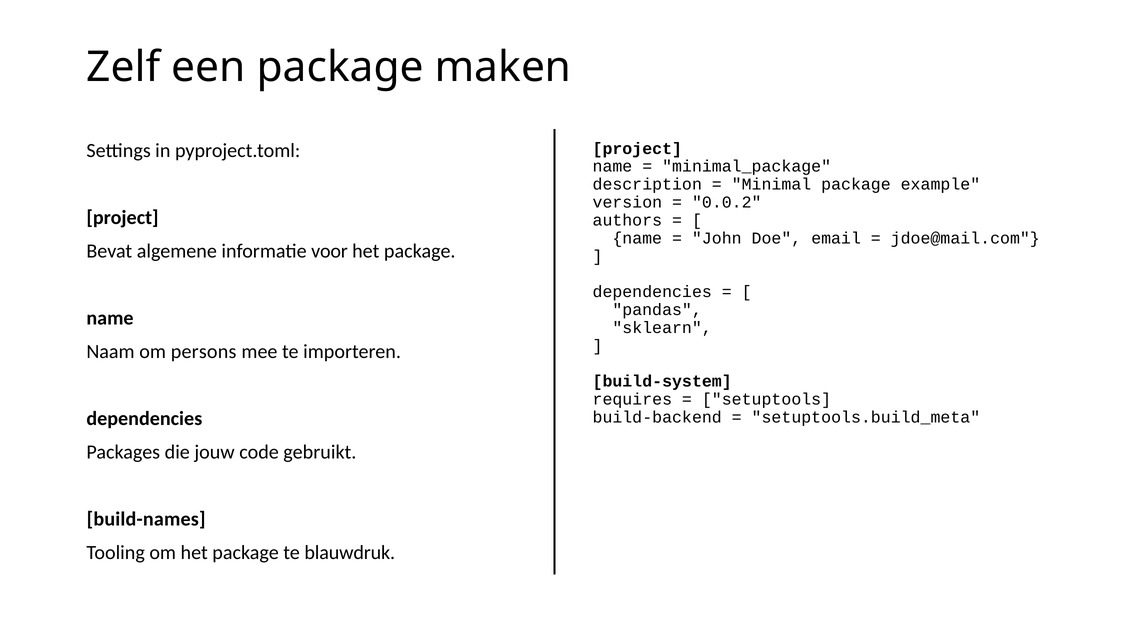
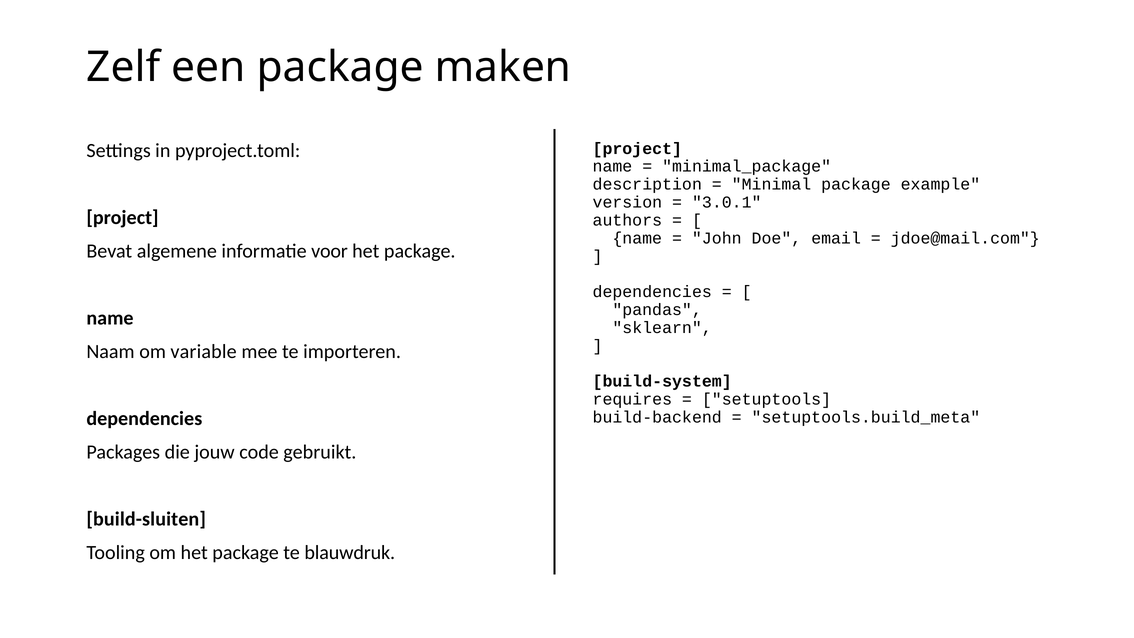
0.0.2: 0.0.2 -> 3.0.1 (727, 202)
persons: persons -> variable (204, 352)
build-names: build-names -> build-sluiten (146, 519)
